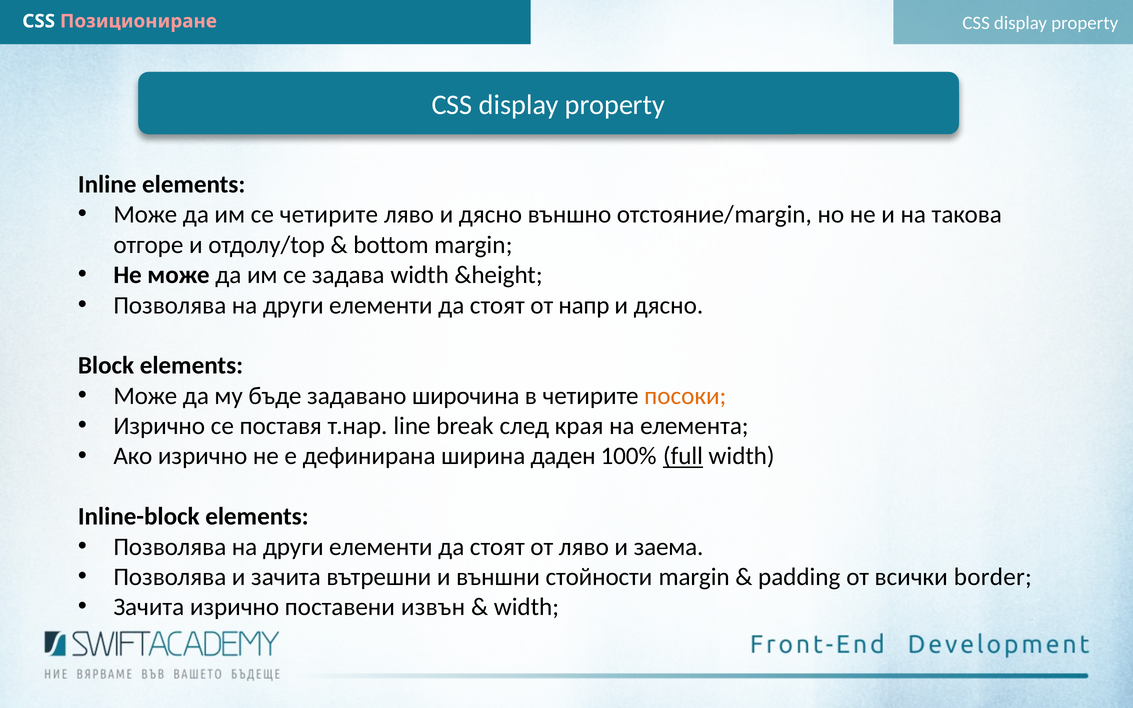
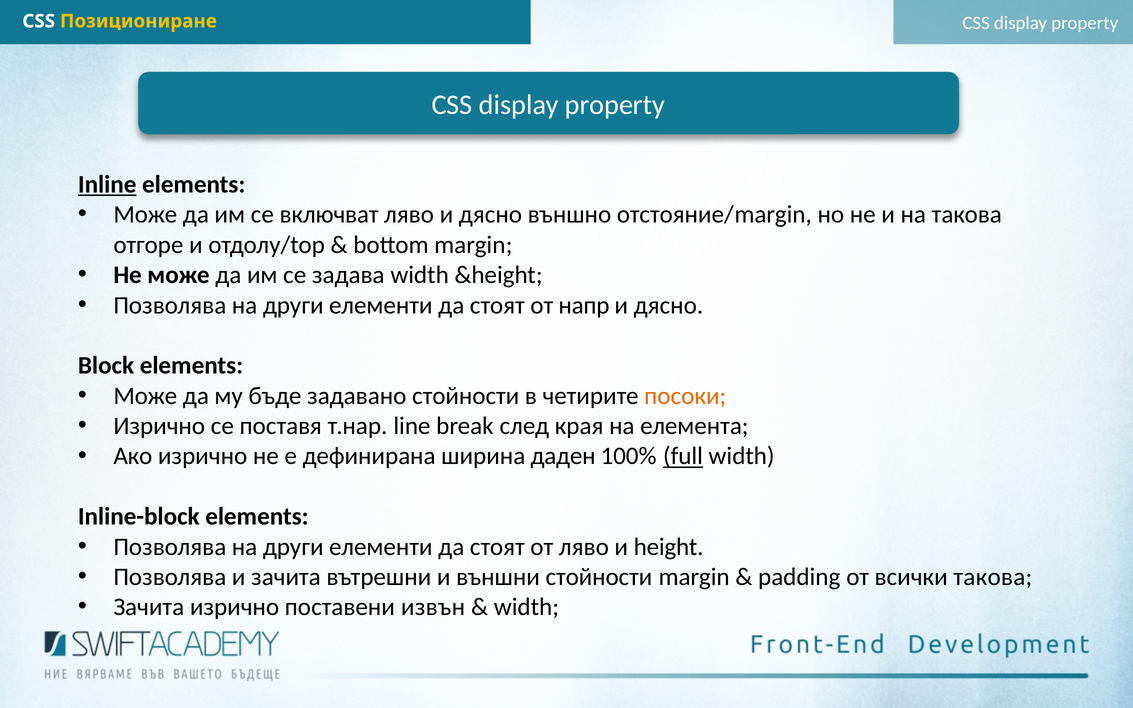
Позициониране colour: pink -> yellow (138, 21)
Inline underline: none -> present (107, 184)
се четирите: четирите -> включват (329, 215)
задавано широчина: широчина -> стойности (466, 396)
заема: заема -> height (669, 547)
всички border: border -> такова (993, 577)
